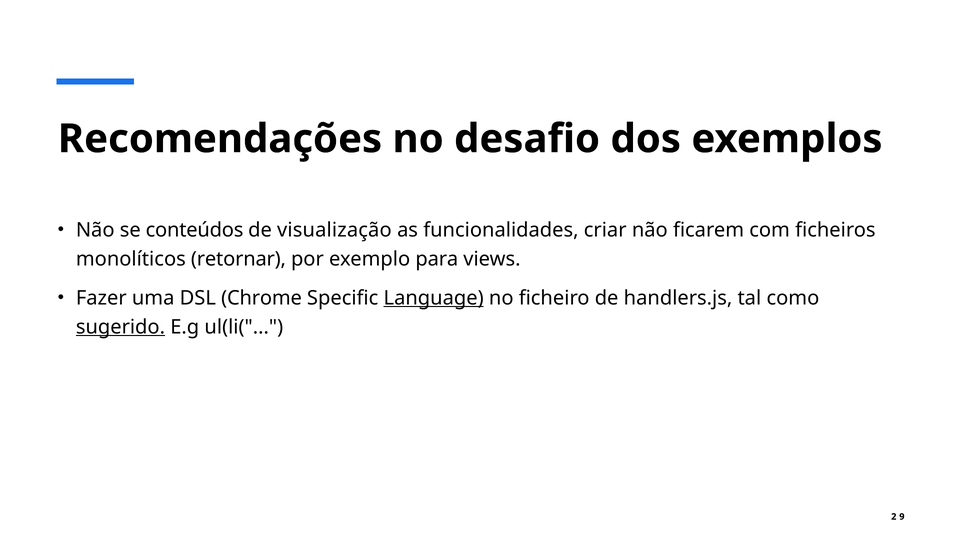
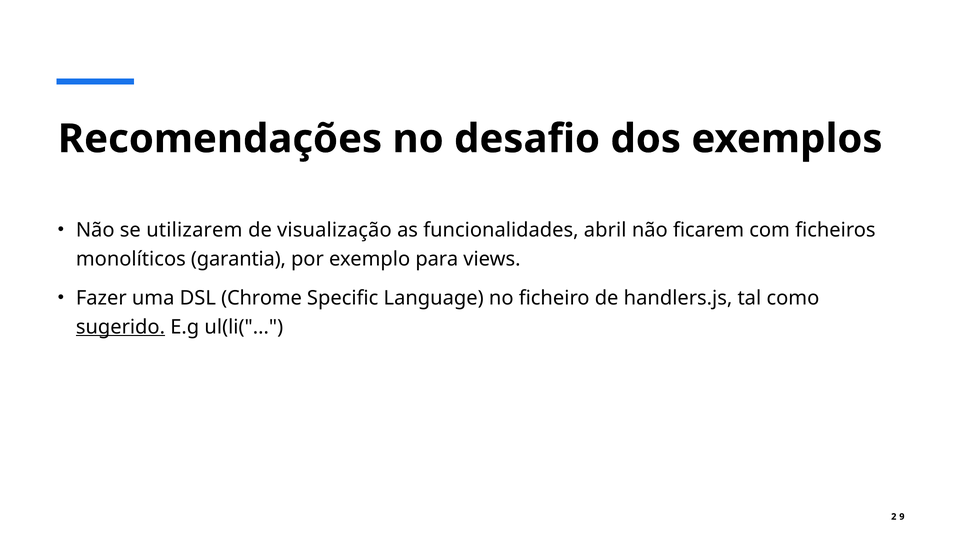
conteúdos: conteúdos -> utilizarem (194, 230)
criar: criar -> abril (605, 230)
retornar: retornar -> garantia (238, 259)
Language underline: present -> none (434, 298)
